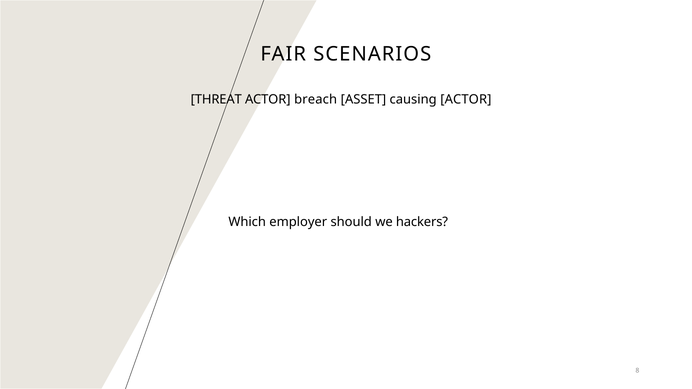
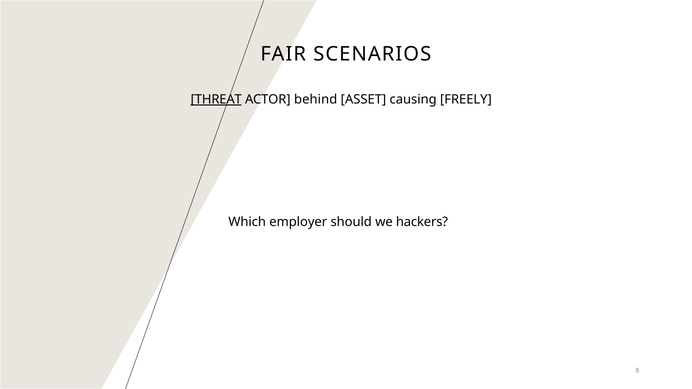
THREAT underline: none -> present (216, 100)
breach: breach -> behind (316, 100)
causing ACTOR: ACTOR -> FREELY (466, 100)
